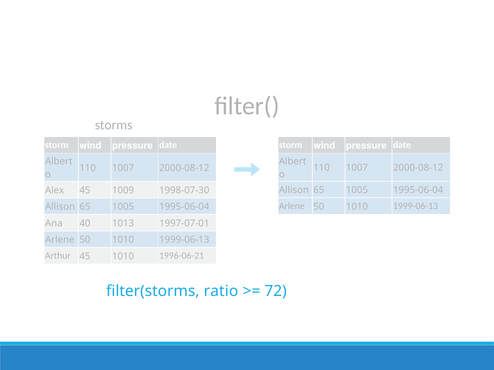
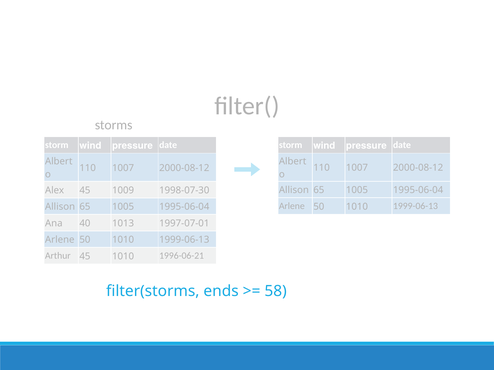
ratio: ratio -> ends (221, 291)
72: 72 -> 58 (276, 291)
